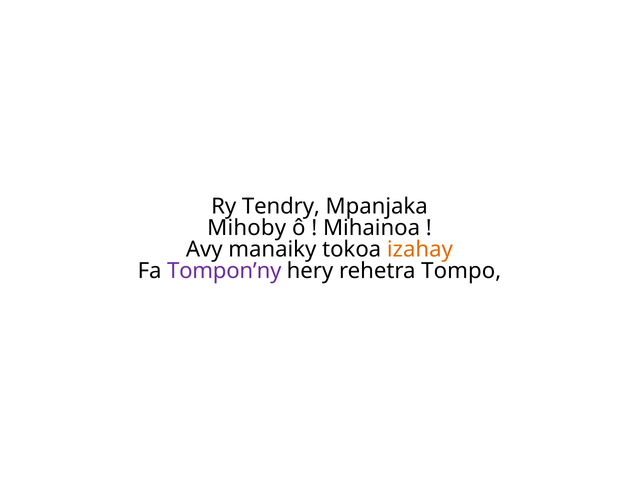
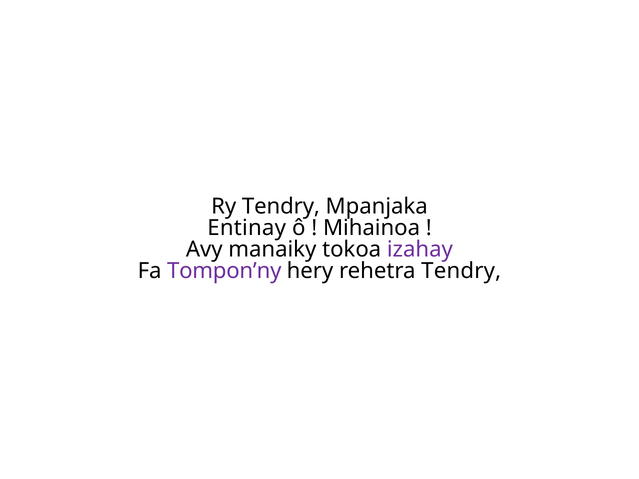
Mihoby: Mihoby -> Entinay (247, 228)
izahay colour: orange -> purple (420, 250)
rehetra Tompo: Tompo -> Tendry (461, 271)
